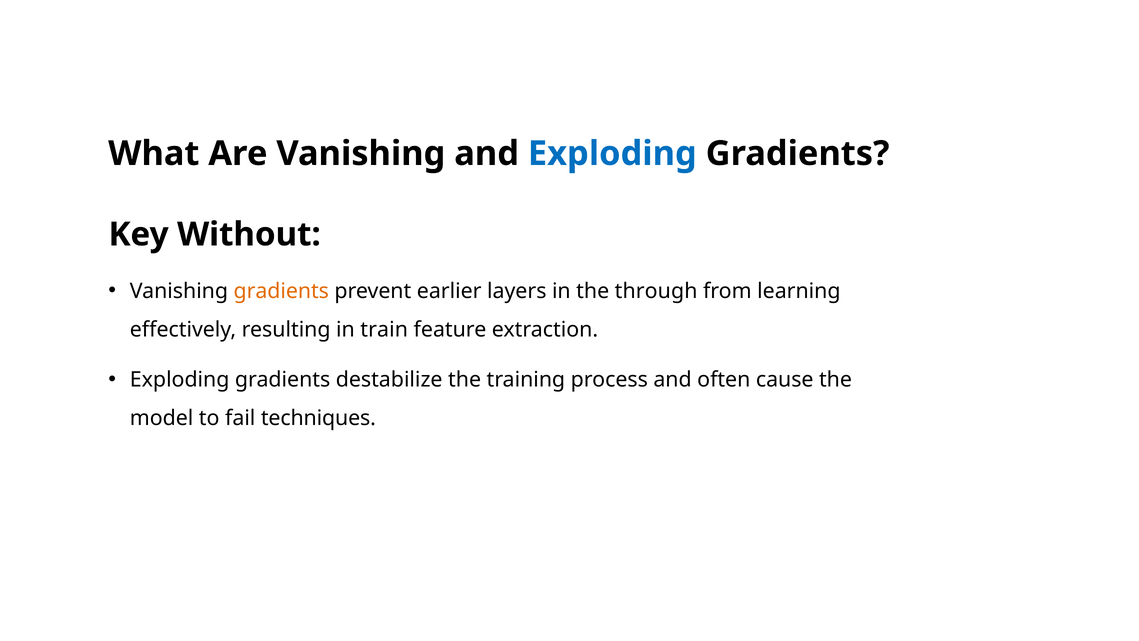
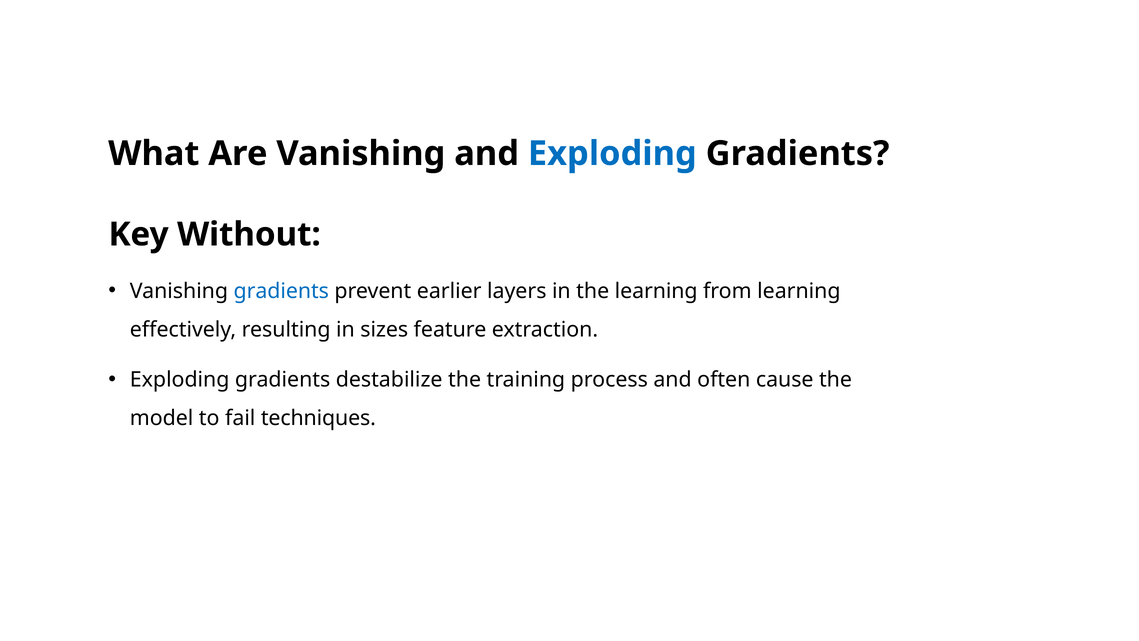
gradients colour: orange -> blue (281, 291)
the through: through -> learning (656, 291)
train: train -> sizes (384, 329)
